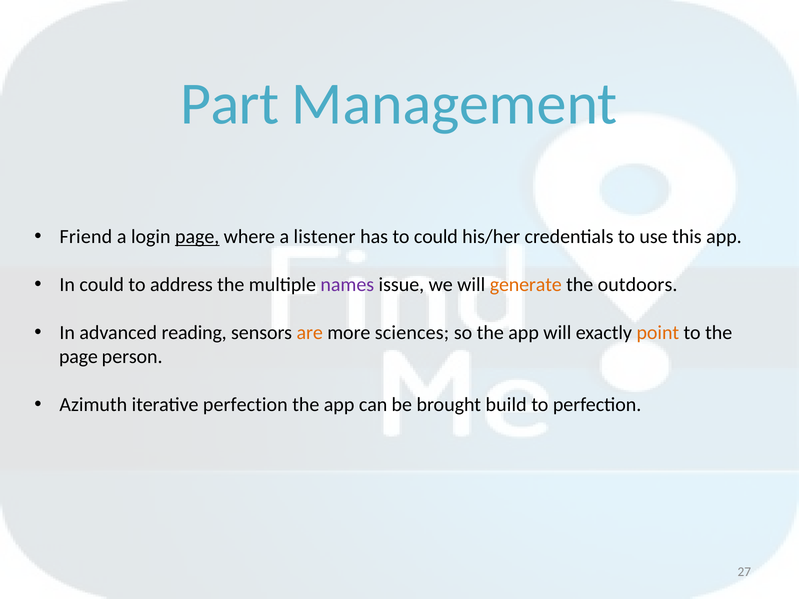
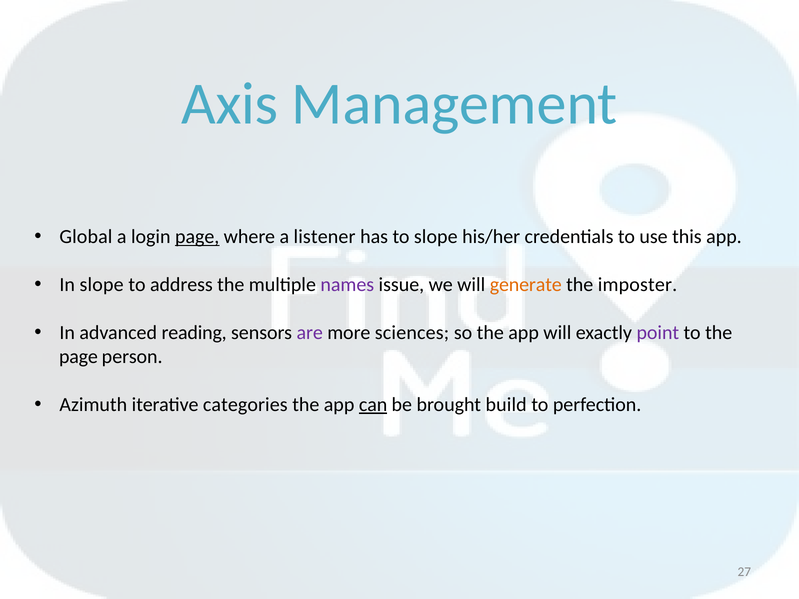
Part: Part -> Axis (230, 104)
Friend: Friend -> Global (86, 237)
to could: could -> slope (436, 237)
In could: could -> slope (102, 285)
outdoors: outdoors -> imposter (638, 285)
are colour: orange -> purple (310, 333)
point colour: orange -> purple (658, 333)
iterative perfection: perfection -> categories (245, 405)
can underline: none -> present (373, 405)
